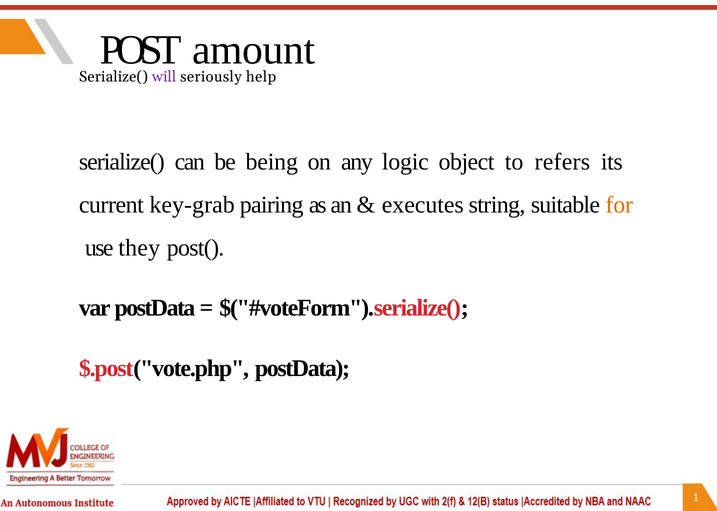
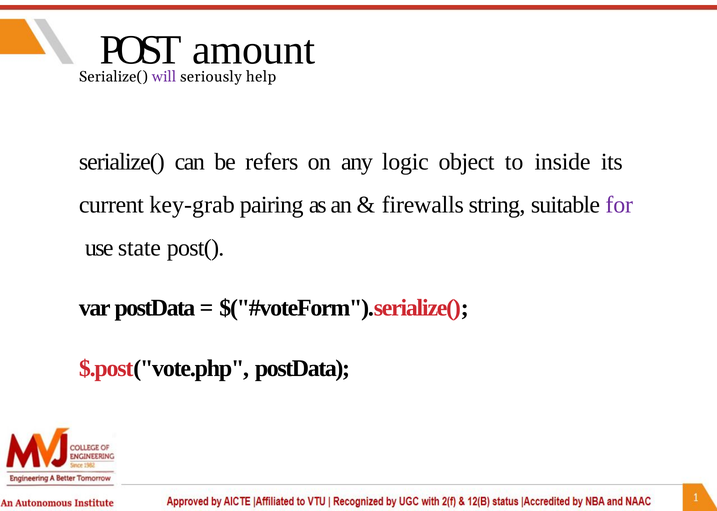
being: being -> refers (272, 162)
refers: refers -> inside (563, 162)
executes: executes -> firewalls (423, 205)
for colour: orange -> purple (619, 205)
they: they -> state (139, 248)
